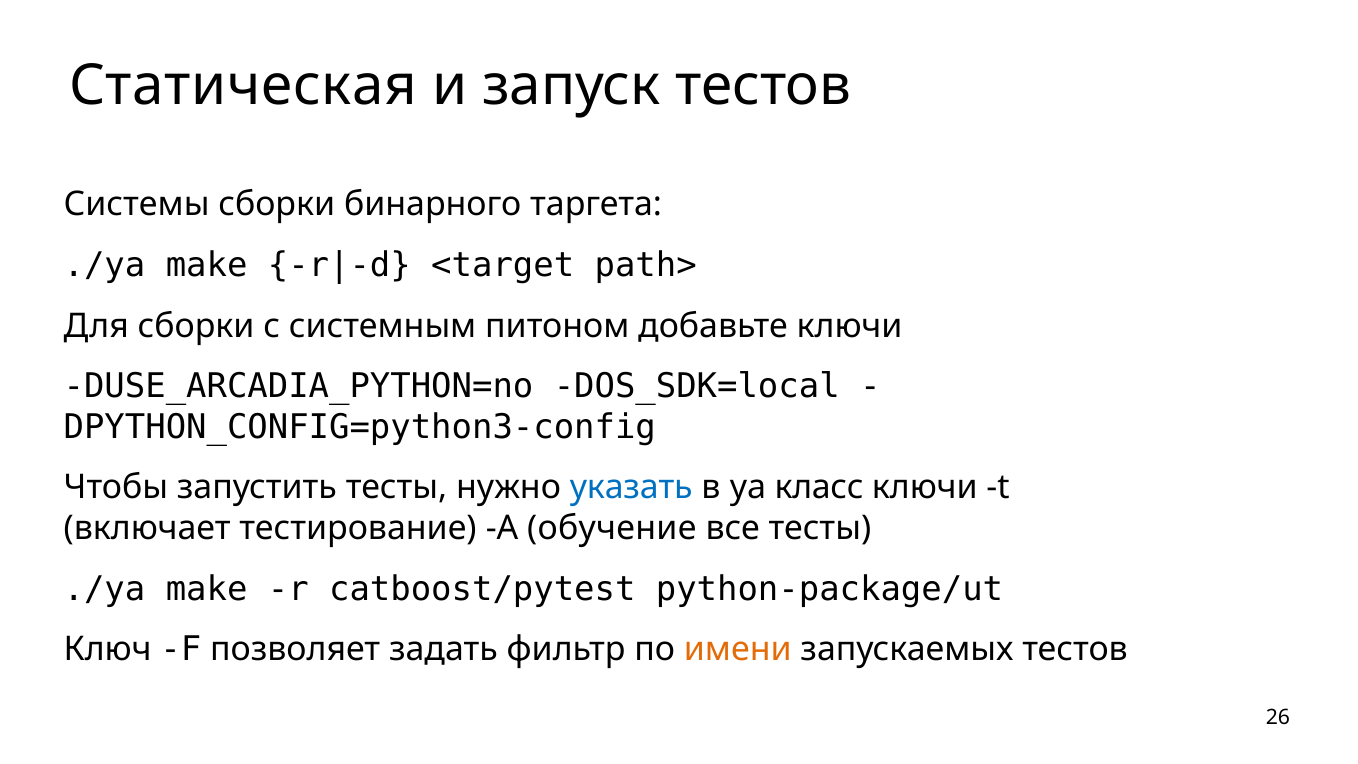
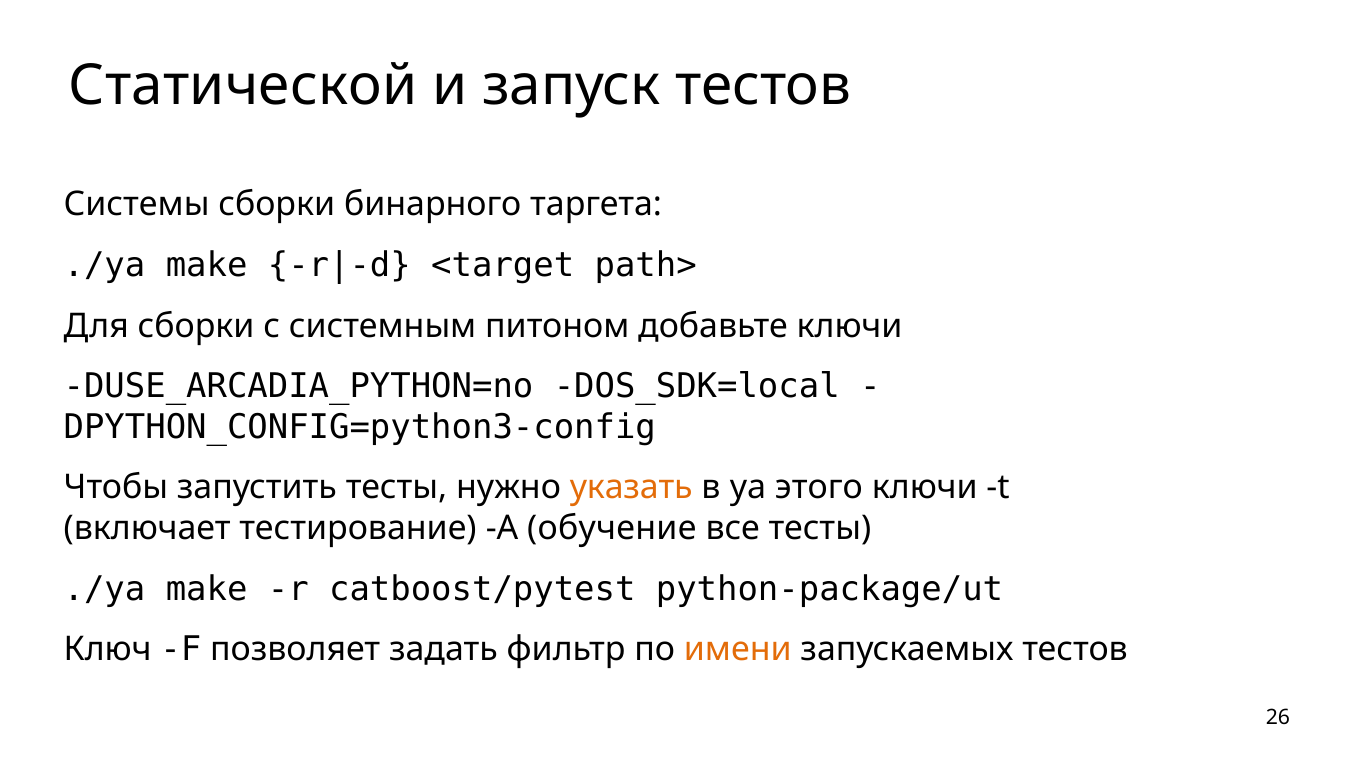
Статическая: Статическая -> Статической (243, 86)
указать colour: blue -> orange (631, 488)
класс: класс -> этого (819, 488)
